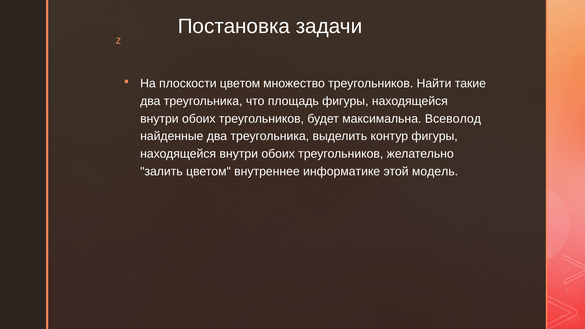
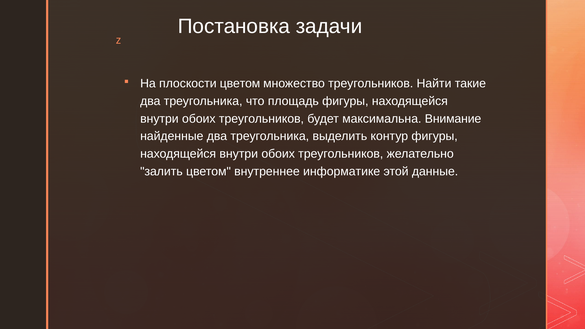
Всеволод: Всеволод -> Внимание (453, 119)
модель: модель -> данные (435, 171)
